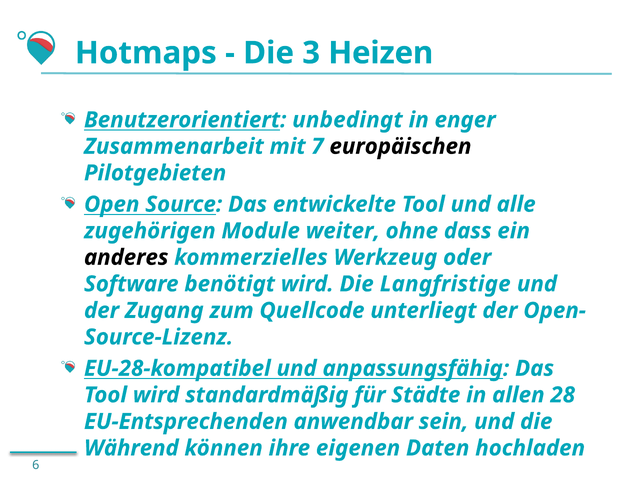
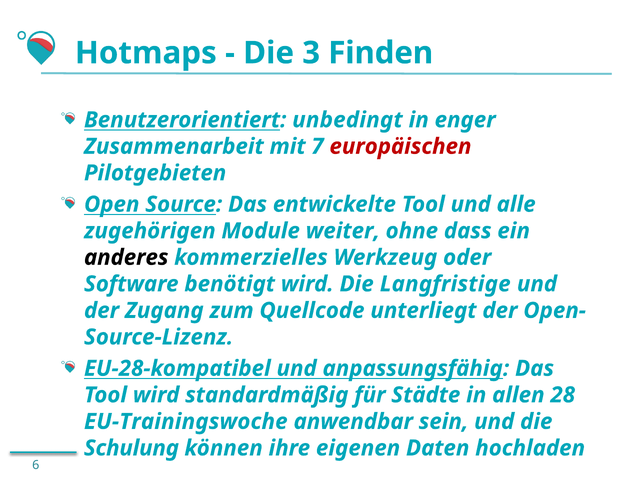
Heizen: Heizen -> Finden (381, 53)
europäischen colour: black -> red (400, 146)
EU-Entsprechenden: EU-Entsprechenden -> EU-Trainingswoche (186, 422)
Während: Während -> Schulung (131, 448)
